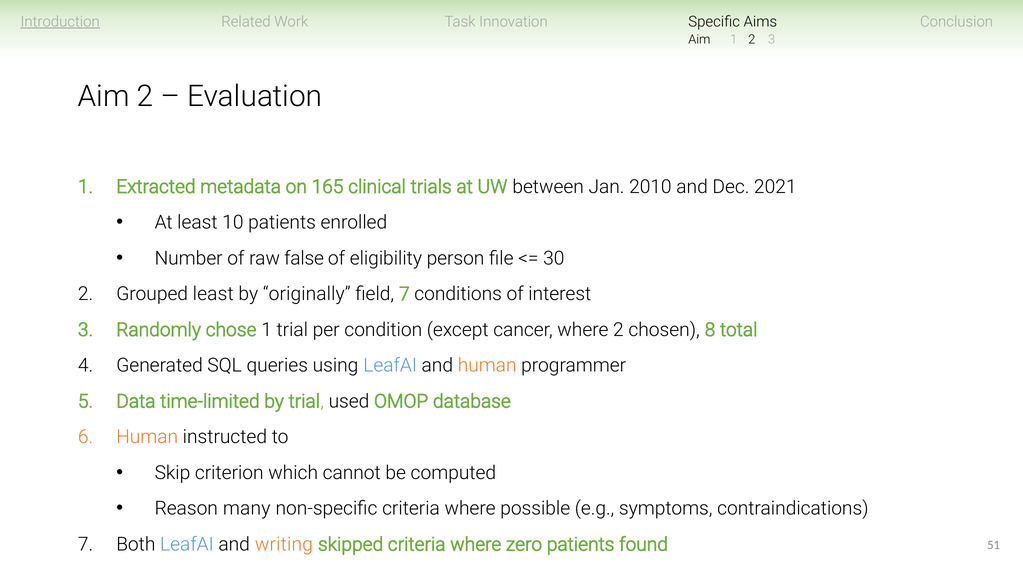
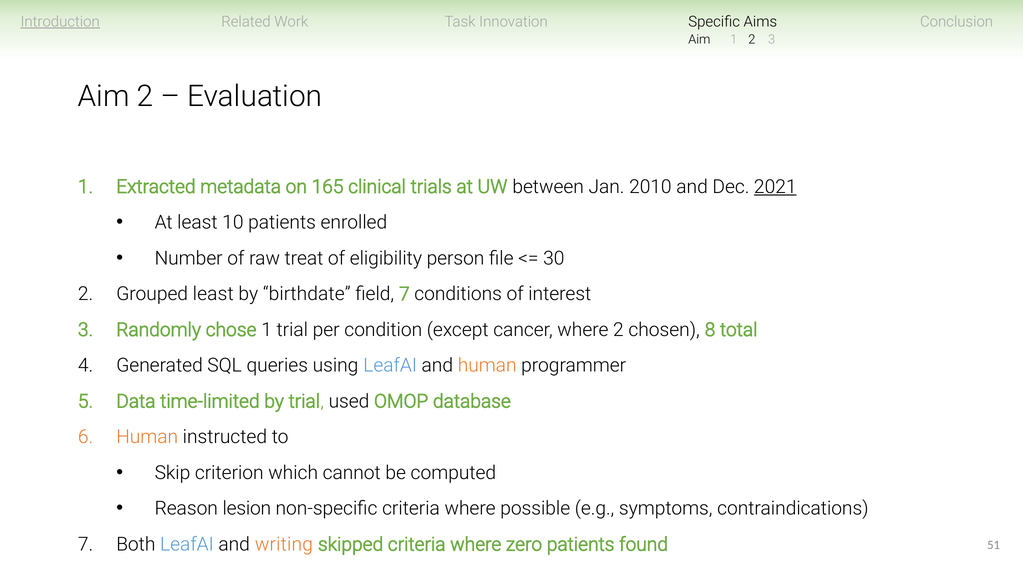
2021 underline: none -> present (775, 187)
false: false -> treat (304, 258)
originally: originally -> birthdate (307, 294)
many: many -> lesion (247, 509)
